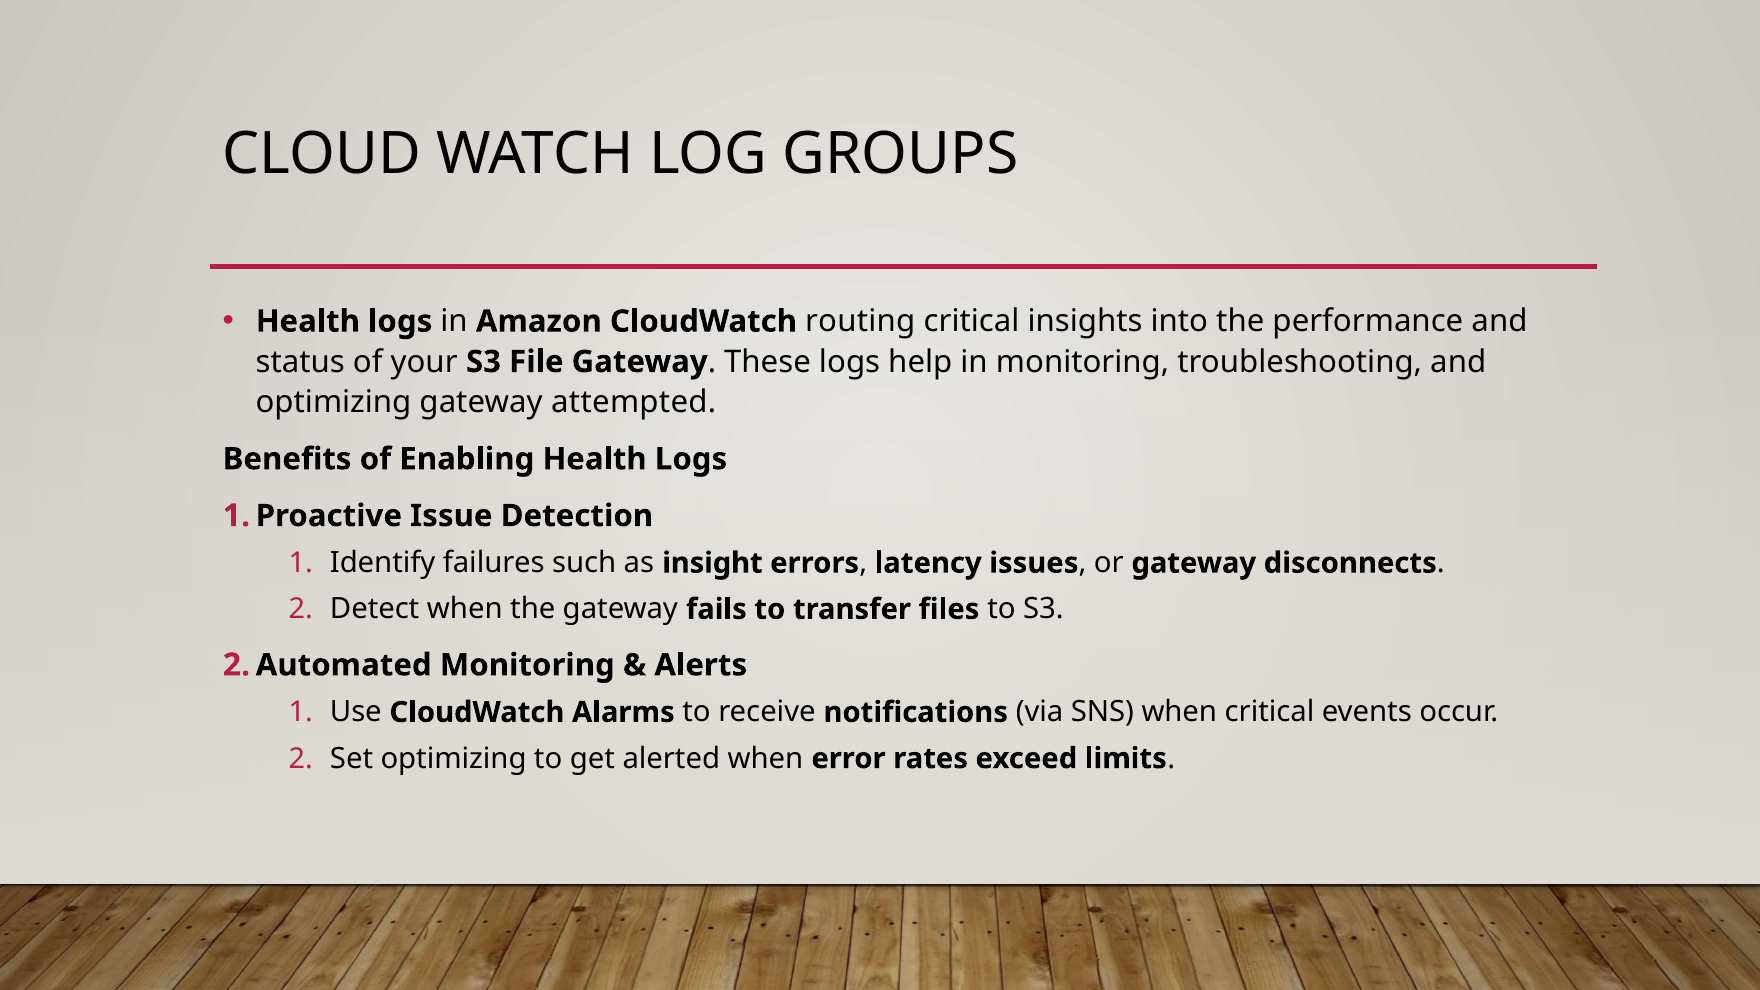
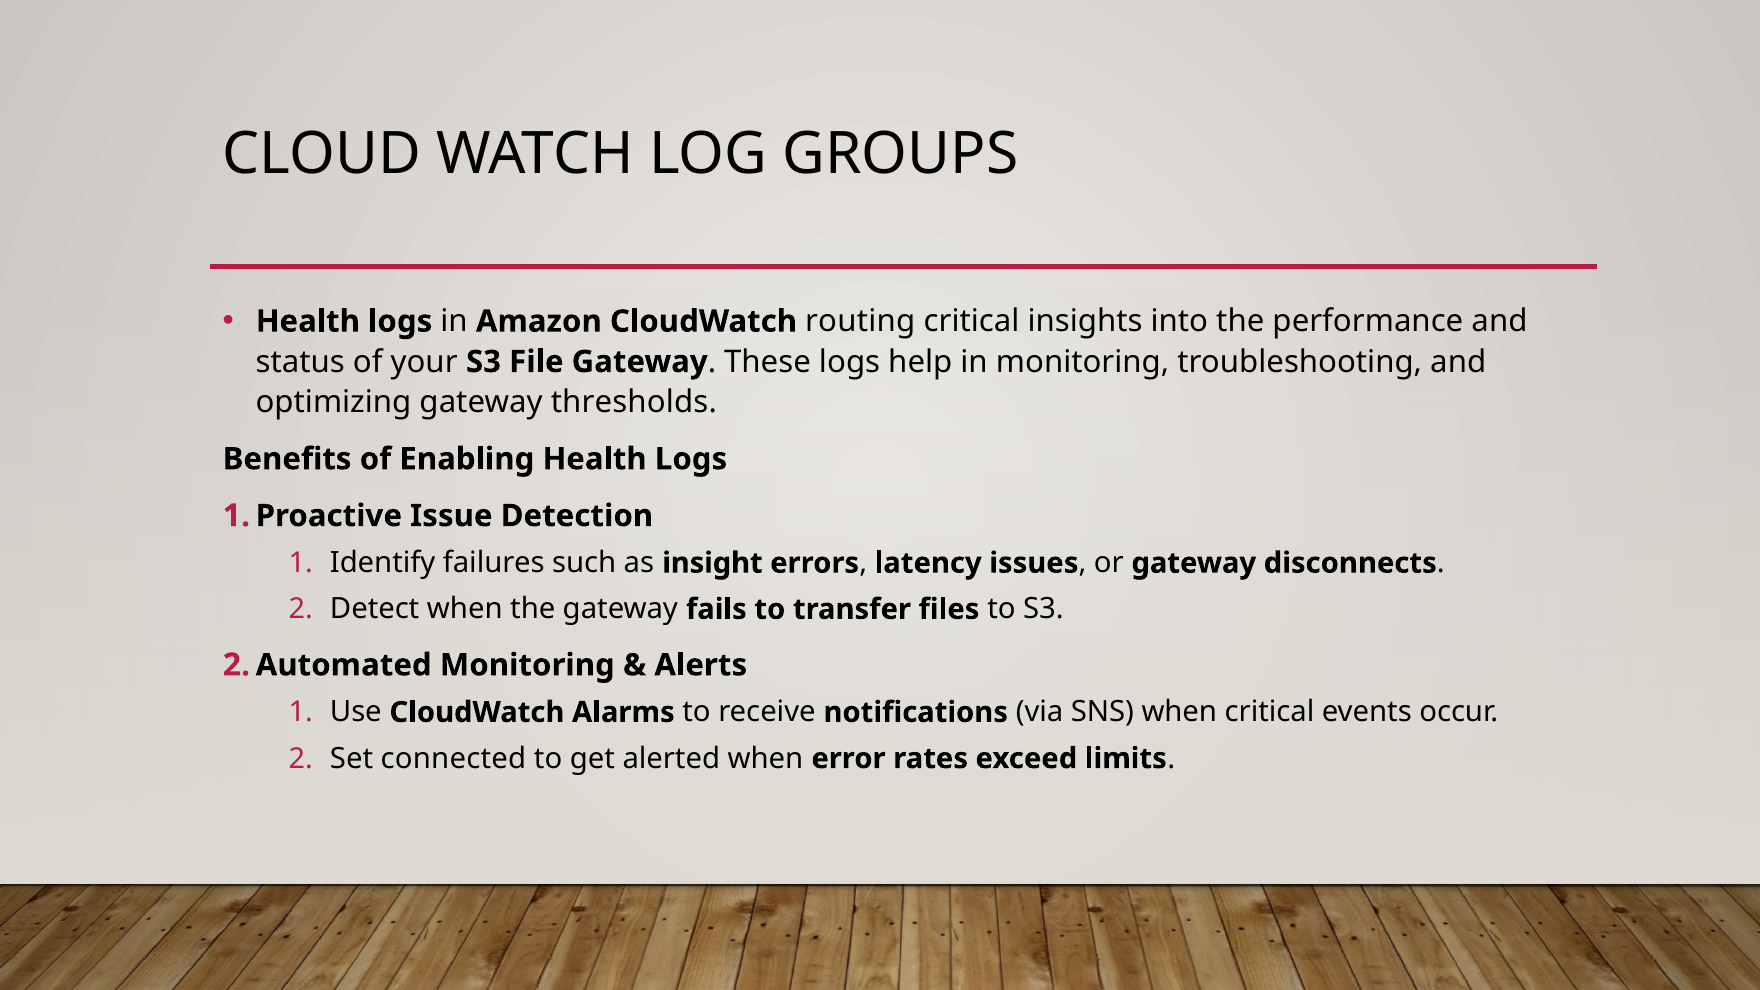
attempted: attempted -> thresholds (634, 402)
Set optimizing: optimizing -> connected (453, 759)
